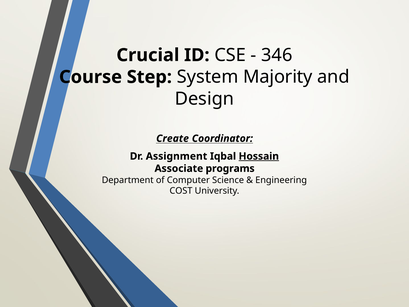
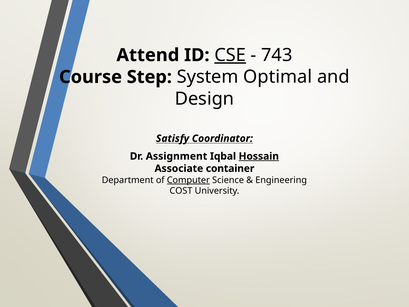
Crucial: Crucial -> Attend (148, 55)
CSE underline: none -> present (230, 55)
346: 346 -> 743 (277, 55)
Majority: Majority -> Optimal (278, 77)
Create: Create -> Satisfy (173, 138)
programs: programs -> container (230, 168)
Computer underline: none -> present (188, 180)
